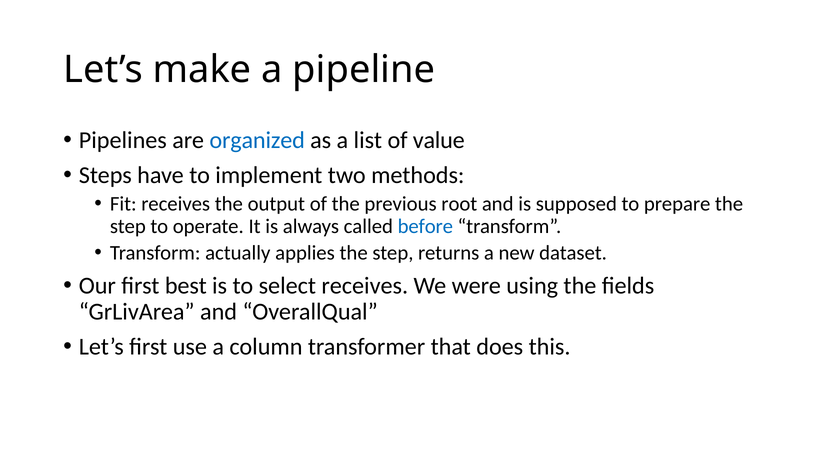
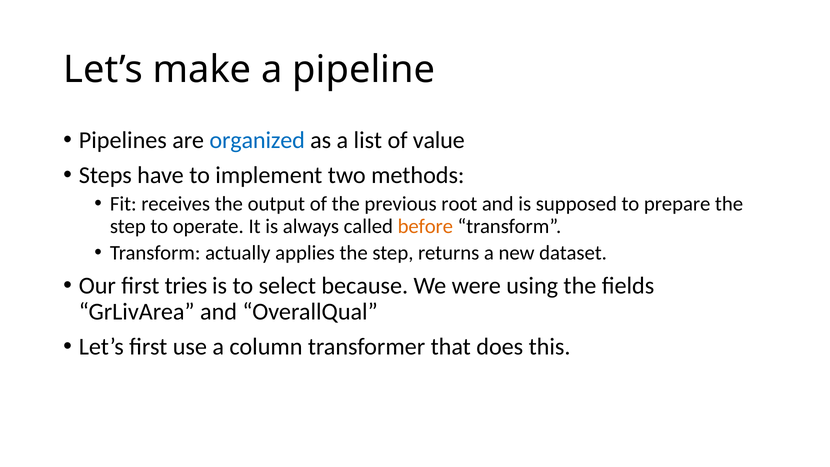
before colour: blue -> orange (425, 226)
best: best -> tries (186, 286)
select receives: receives -> because (365, 286)
